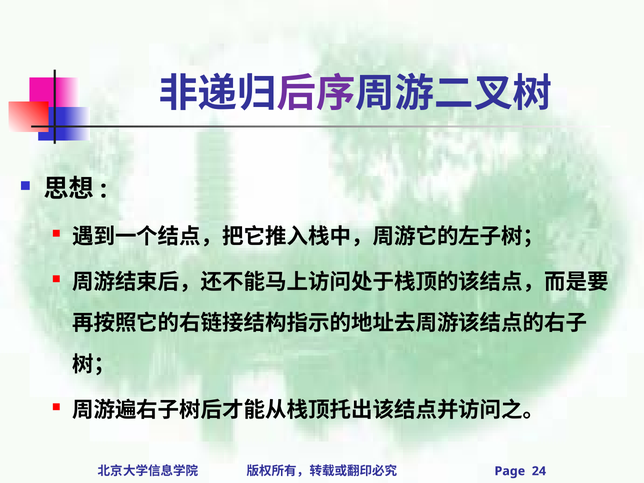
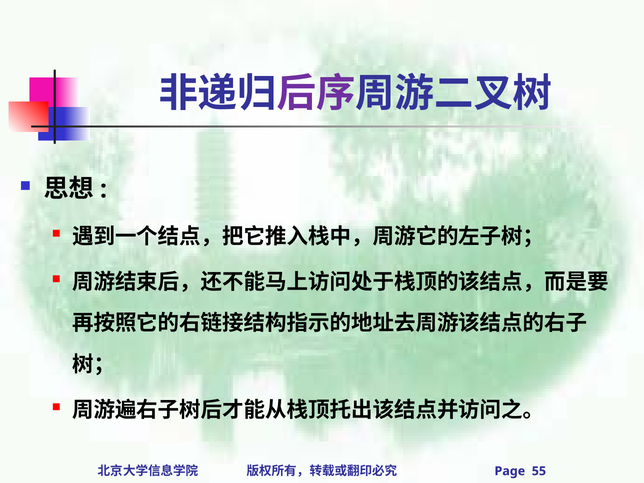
24: 24 -> 55 (539, 471)
